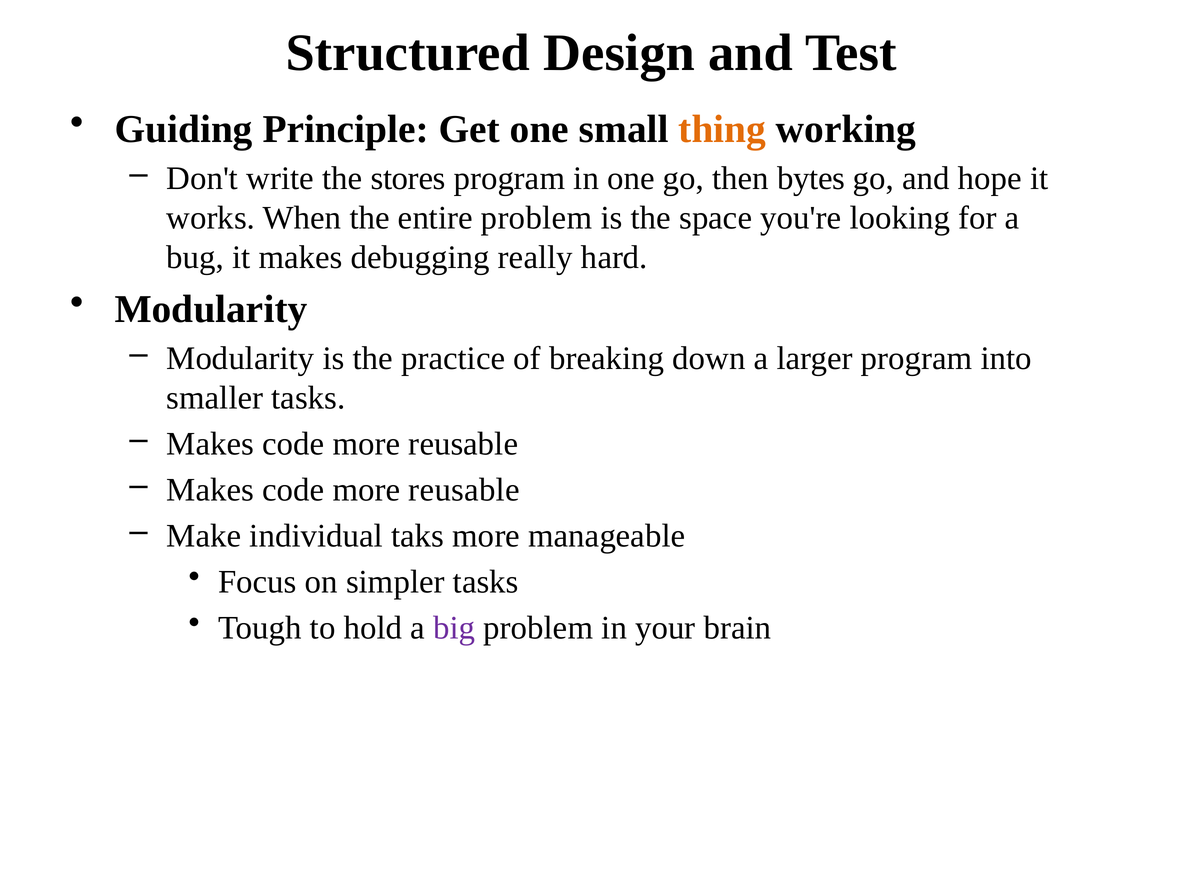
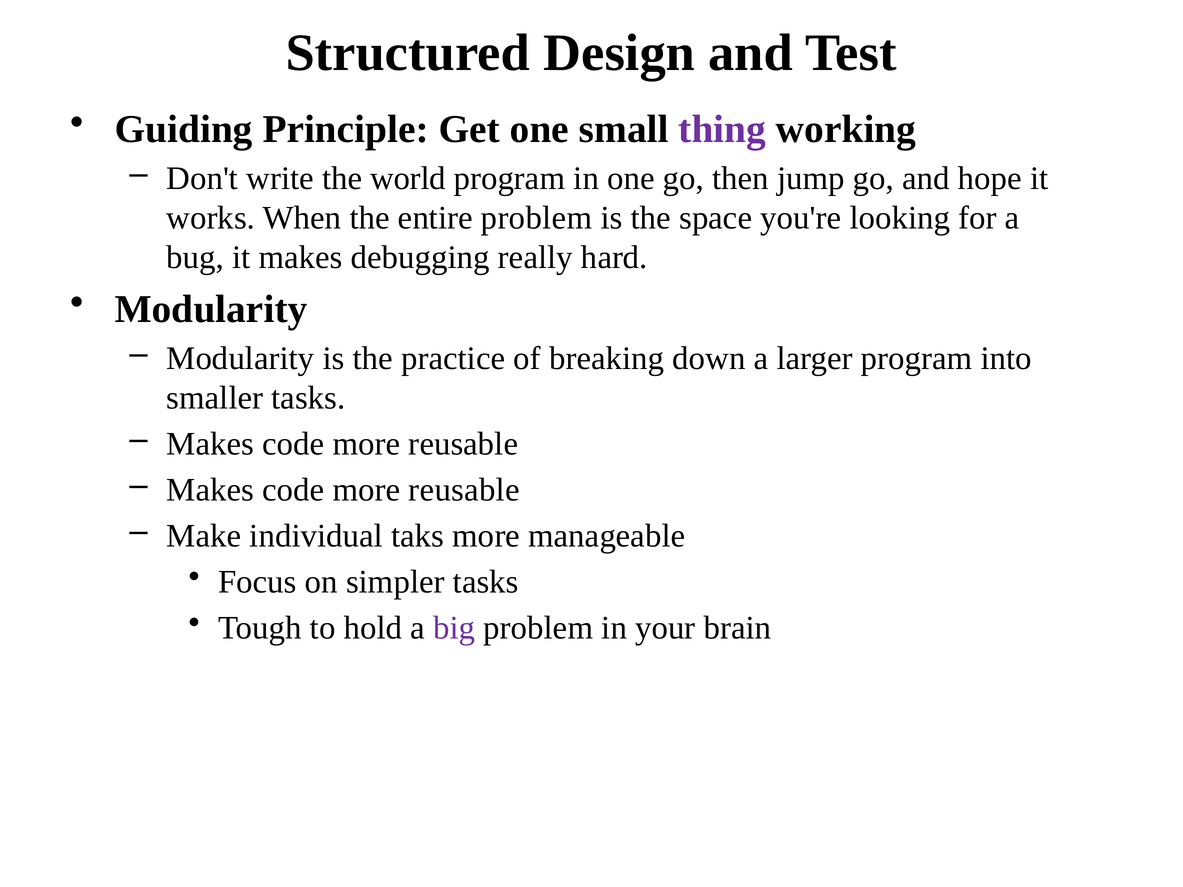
thing colour: orange -> purple (722, 129)
stores: stores -> world (408, 179)
bytes: bytes -> jump (811, 179)
